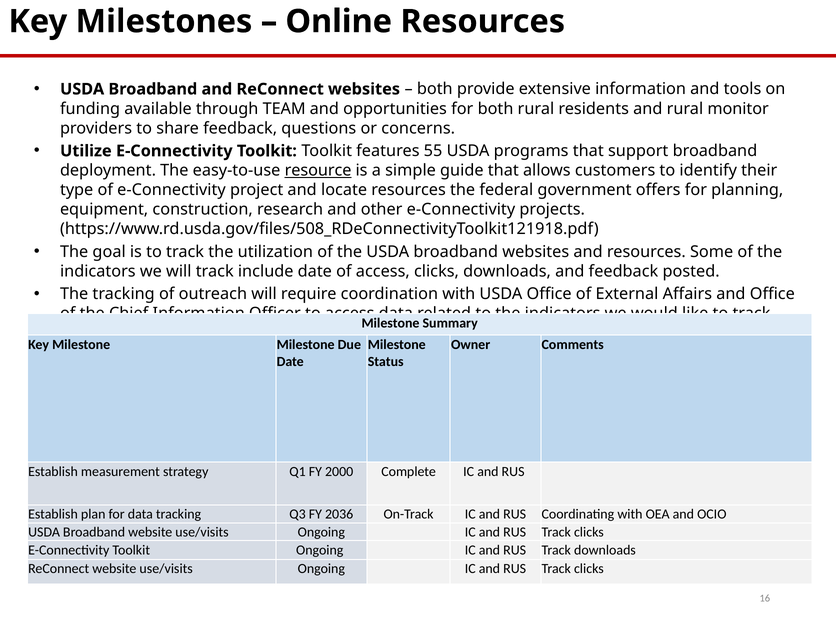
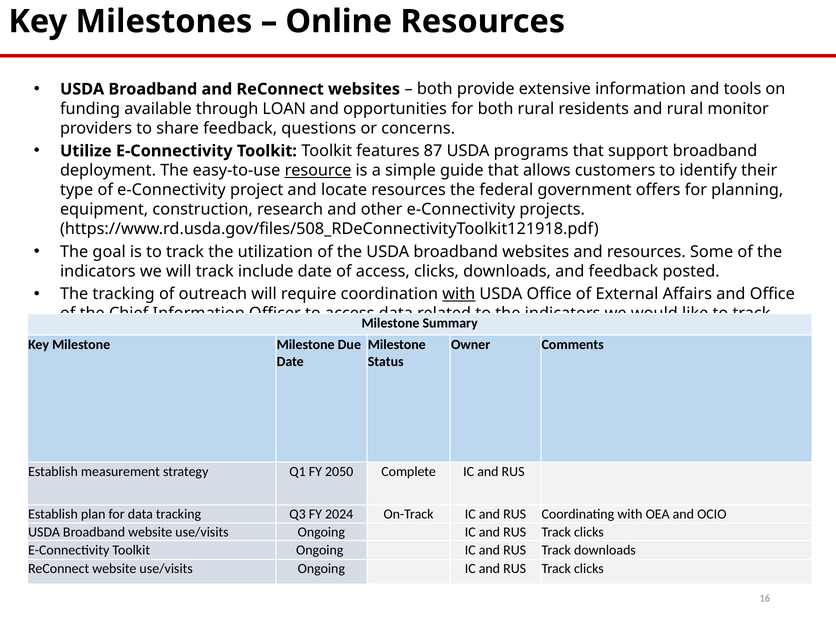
TEAM: TEAM -> LOAN (284, 109)
55: 55 -> 87 (433, 151)
with underline: none -> present (459, 294)
2000: 2000 -> 2050 (339, 471)
2036: 2036 -> 2024 (339, 514)
